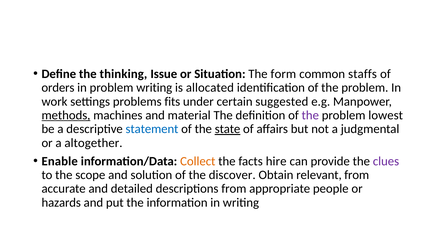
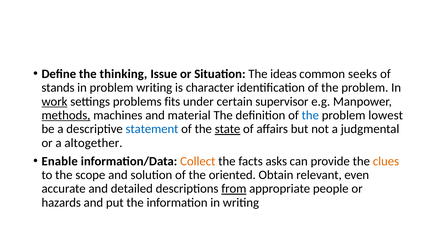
form: form -> ideas (283, 74)
staffs: staffs -> seeks (363, 74)
orders: orders -> stands (58, 88)
allocated: allocated -> character (210, 88)
work underline: none -> present (54, 101)
suggested: suggested -> supervisor (282, 101)
the colour: purple -> blue (310, 115)
hire: hire -> asks (276, 161)
clues colour: purple -> orange (386, 161)
discover: discover -> oriented (232, 175)
relevant from: from -> even (357, 175)
from underline: none -> present (234, 189)
